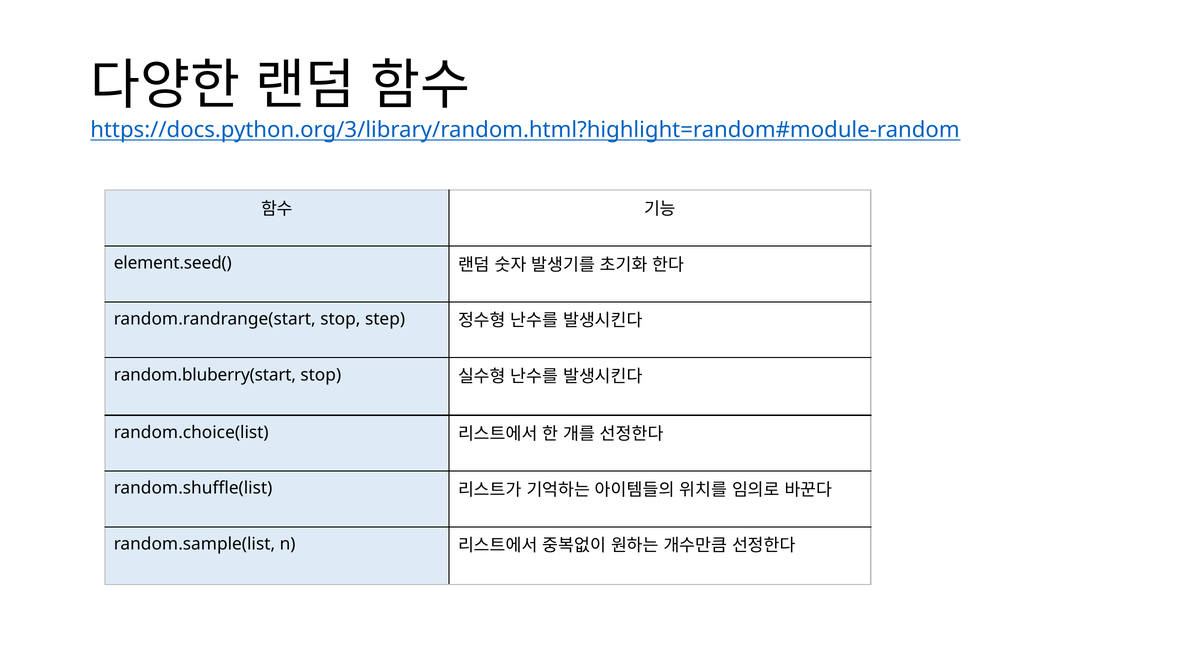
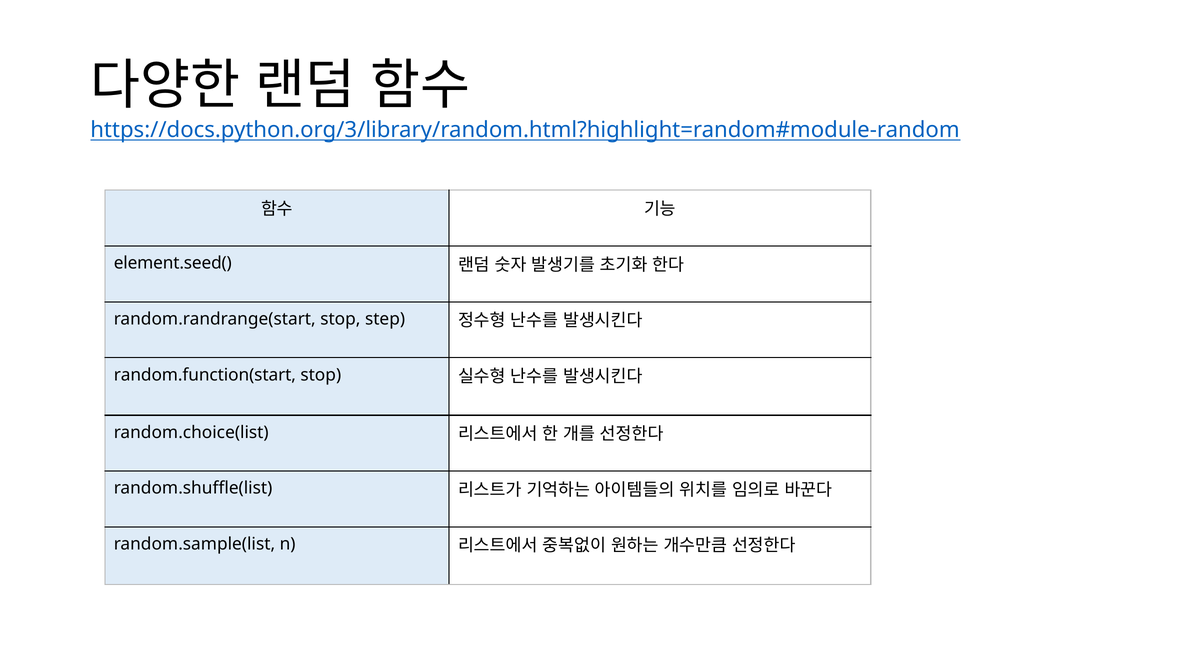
random.bluberry(start: random.bluberry(start -> random.function(start (205, 375)
